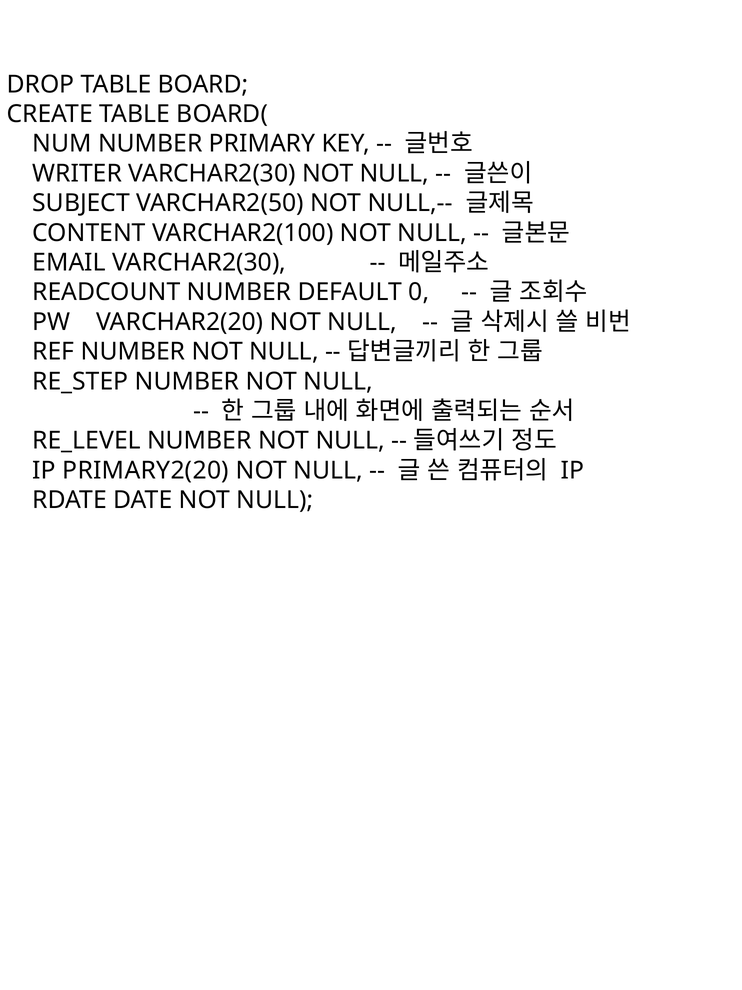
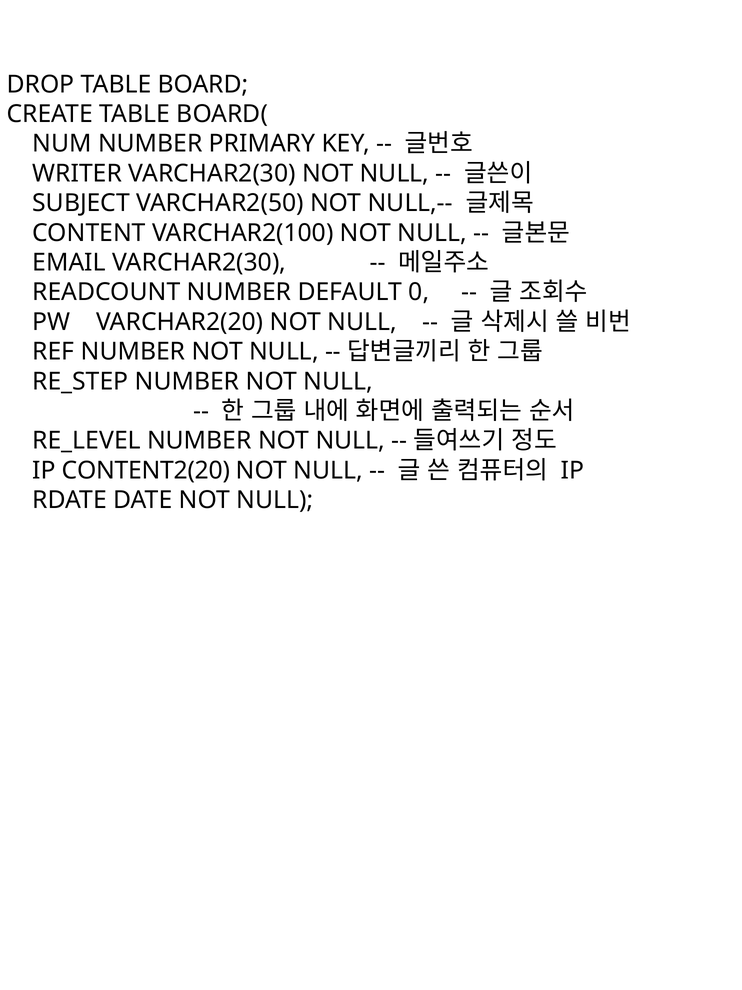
PRIMARY2(20: PRIMARY2(20 -> CONTENT2(20 (146, 470)
